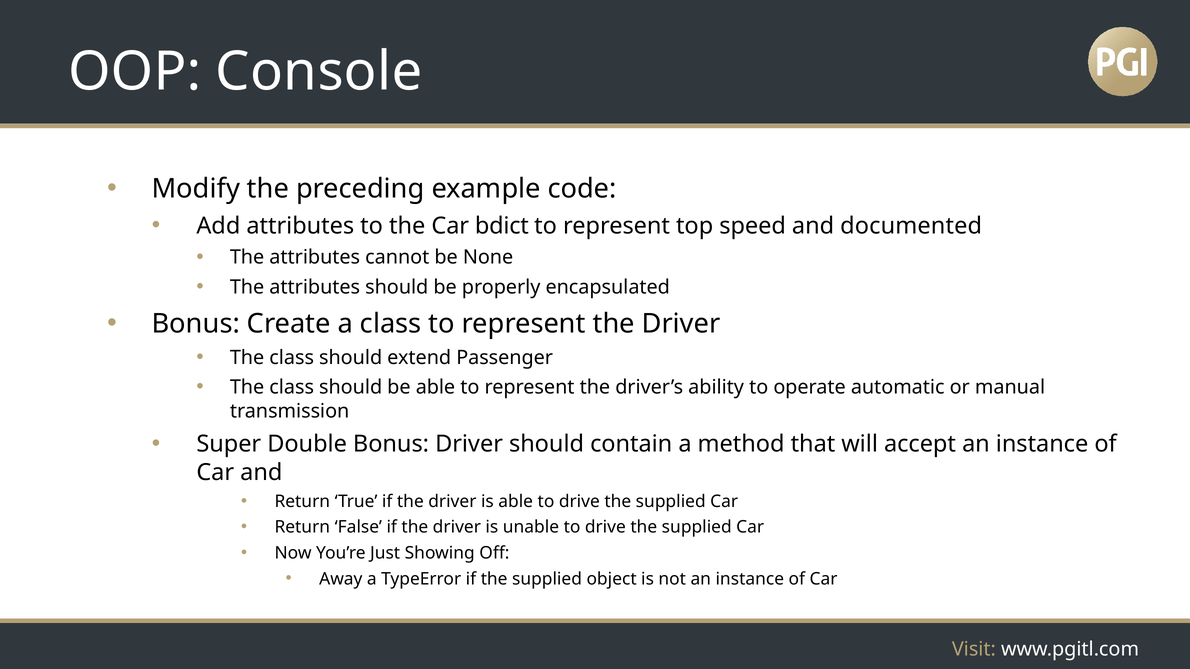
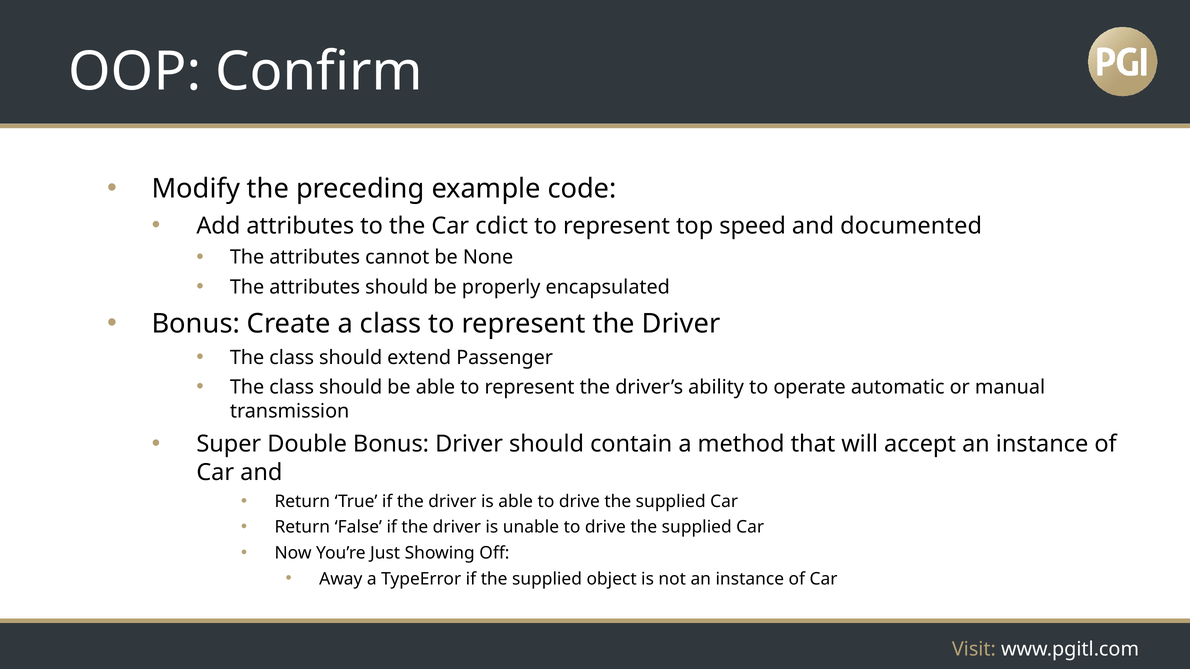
Console: Console -> Confirm (319, 72)
bdict: bdict -> cdict (502, 226)
